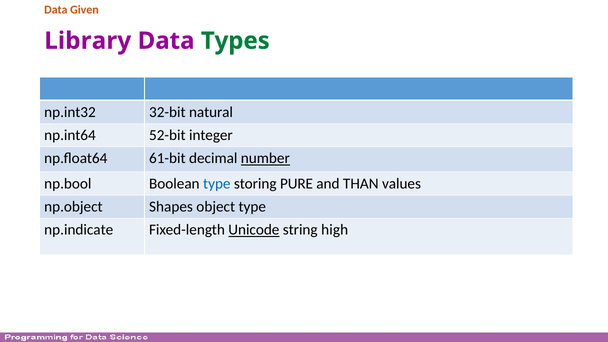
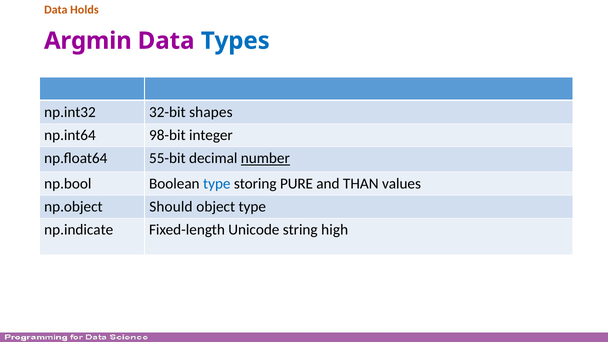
Given: Given -> Holds (84, 10)
Library: Library -> Argmin (88, 41)
Types colour: green -> blue (235, 41)
natural: natural -> shapes (211, 112)
52-bit: 52-bit -> 98-bit (167, 135)
61-bit: 61-bit -> 55-bit (167, 158)
Shapes: Shapes -> Should (171, 207)
Unicode underline: present -> none (254, 230)
